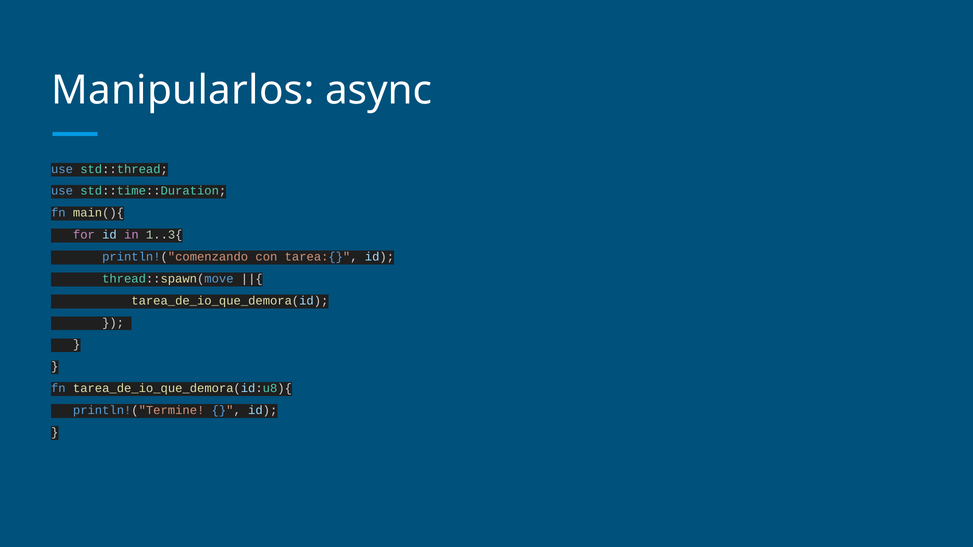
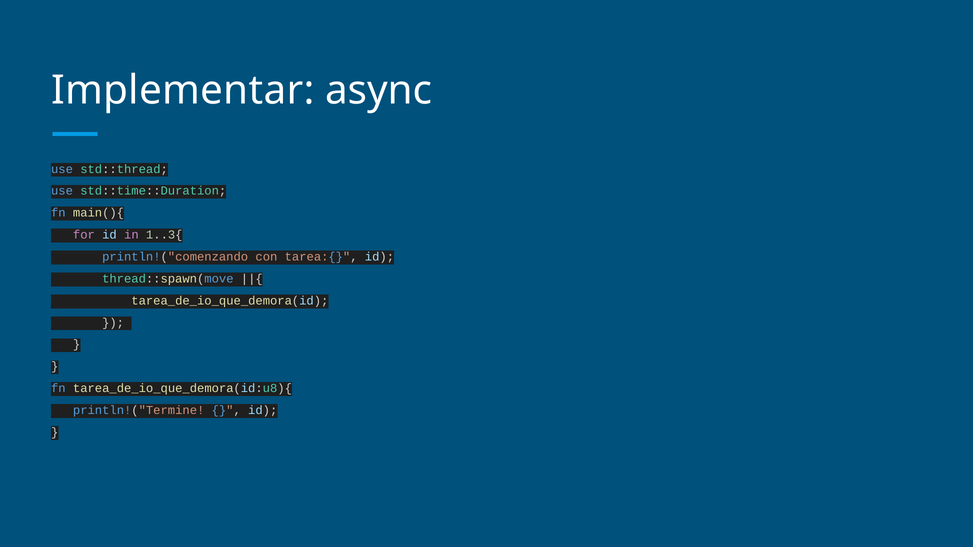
Manipularlos: Manipularlos -> Implementar (183, 90)
